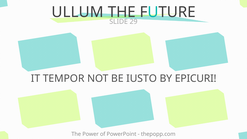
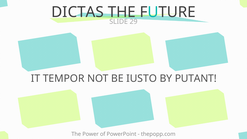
ULLUM: ULLUM -> DICTAS (78, 12)
EPICURI: EPICURI -> PUTANT (196, 78)
